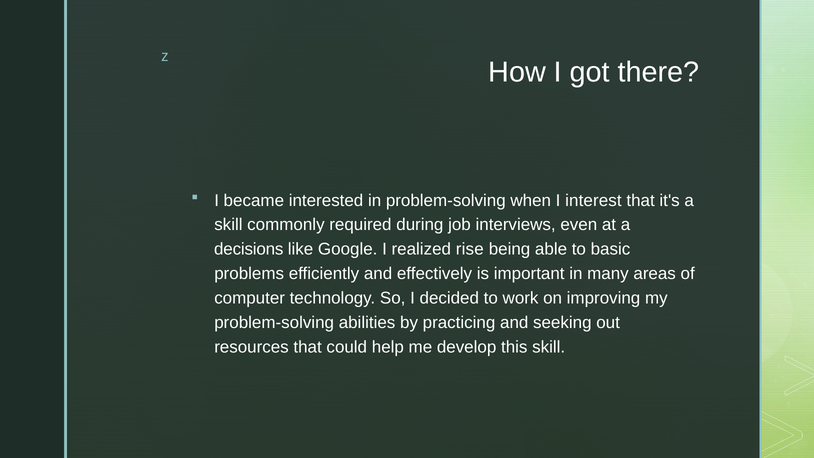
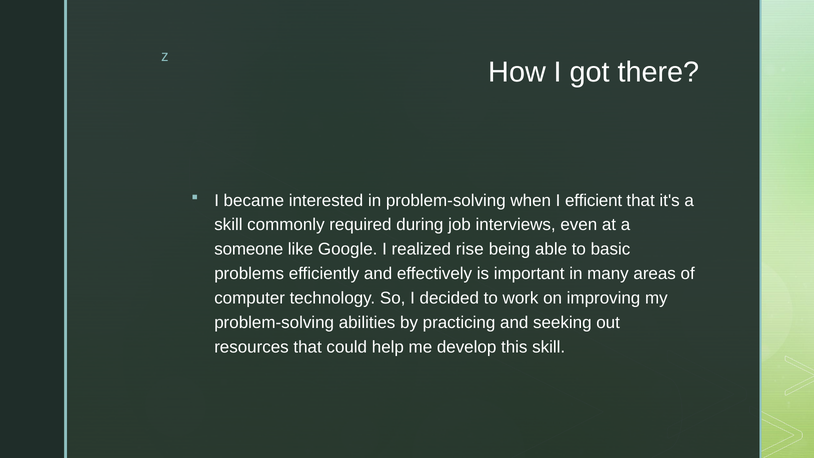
interest: interest -> efficient (594, 200)
decisions: decisions -> someone (249, 249)
